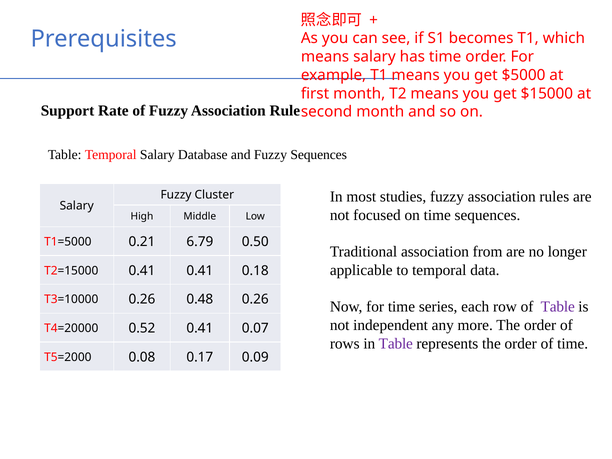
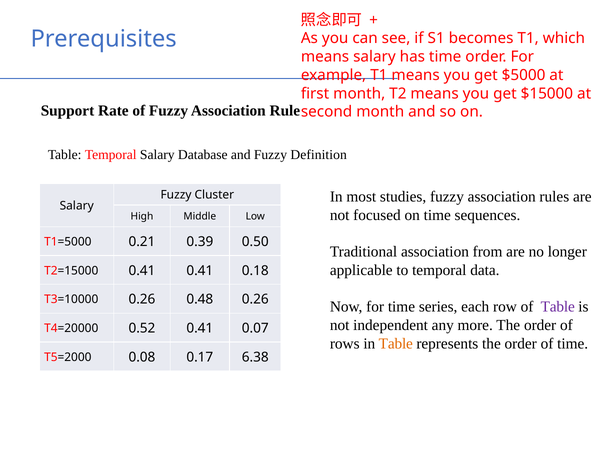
Fuzzy Sequences: Sequences -> Definition (319, 155)
6.79: 6.79 -> 0.39 (200, 242)
Table colour: purple -> orange (396, 344)
0.09: 0.09 -> 6.38 (255, 357)
